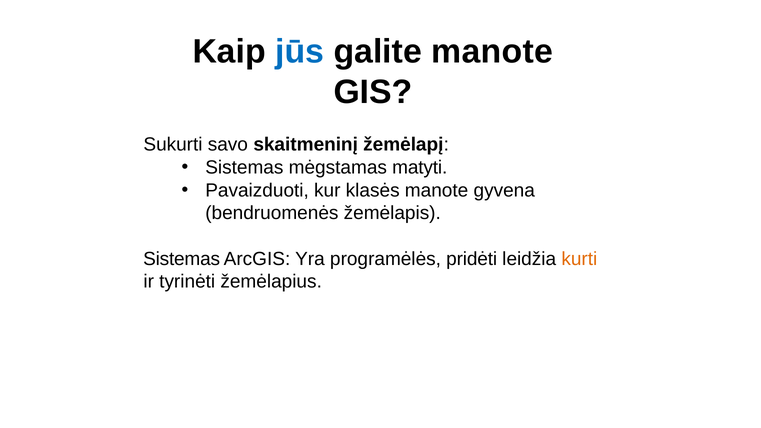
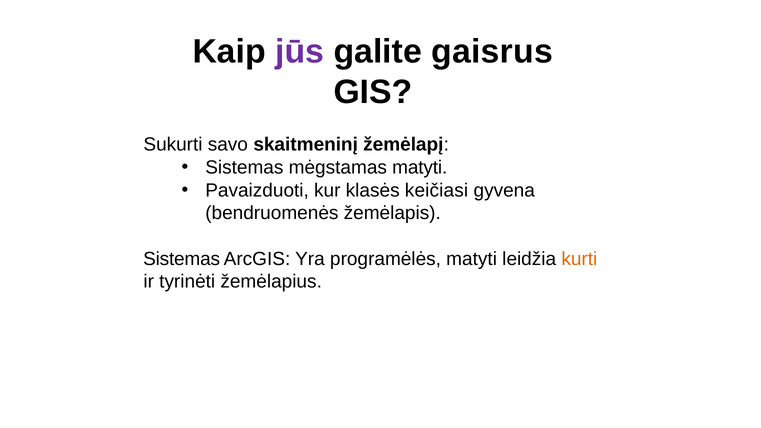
jūs colour: blue -> purple (300, 51)
galite manote: manote -> gaisrus (492, 51)
klasės manote: manote -> keičiasi (436, 190)
programėlės pridėti: pridėti -> matyti (472, 259)
